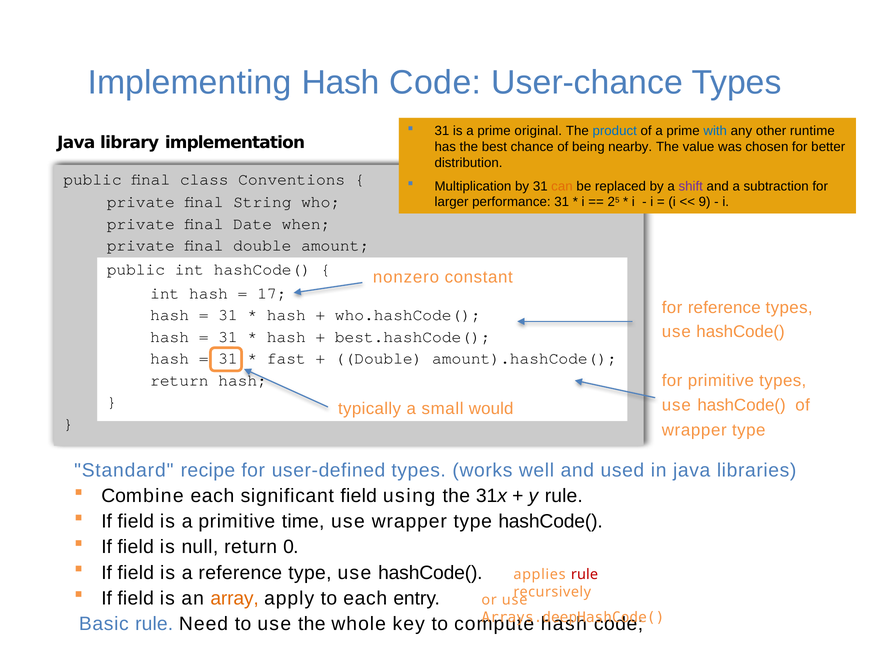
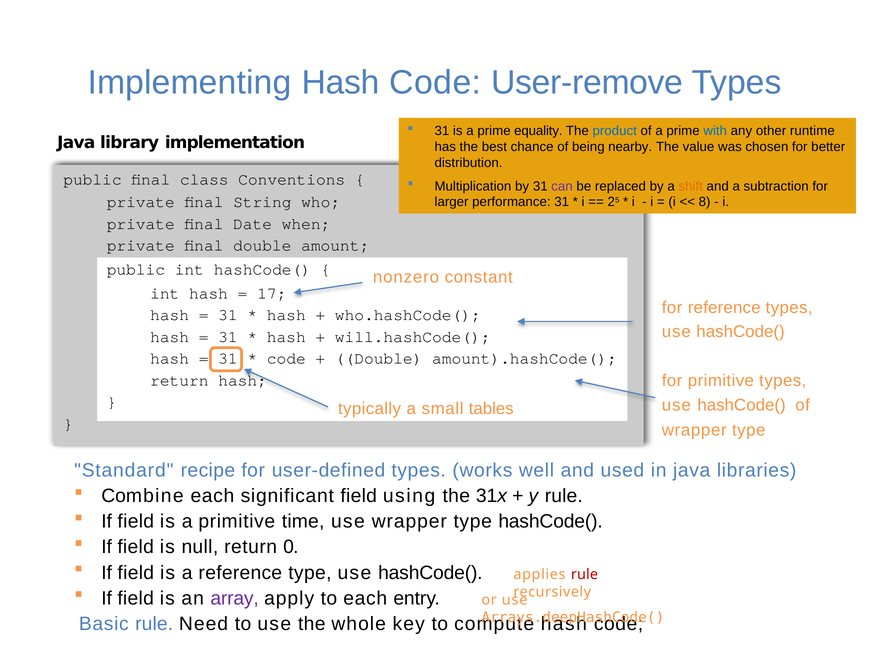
User-chance: User-chance -> User-remove (587, 83)
original: original -> equality (538, 131)
can colour: orange -> purple (562, 186)
shift colour: purple -> orange (691, 186)
9: 9 -> 8 (705, 202)
best.hashCode(: best.hashCode( -> will.hashCode( (413, 337)
fast: fast -> code (286, 358)
would: would -> tables (491, 408)
array colour: orange -> purple (235, 598)
